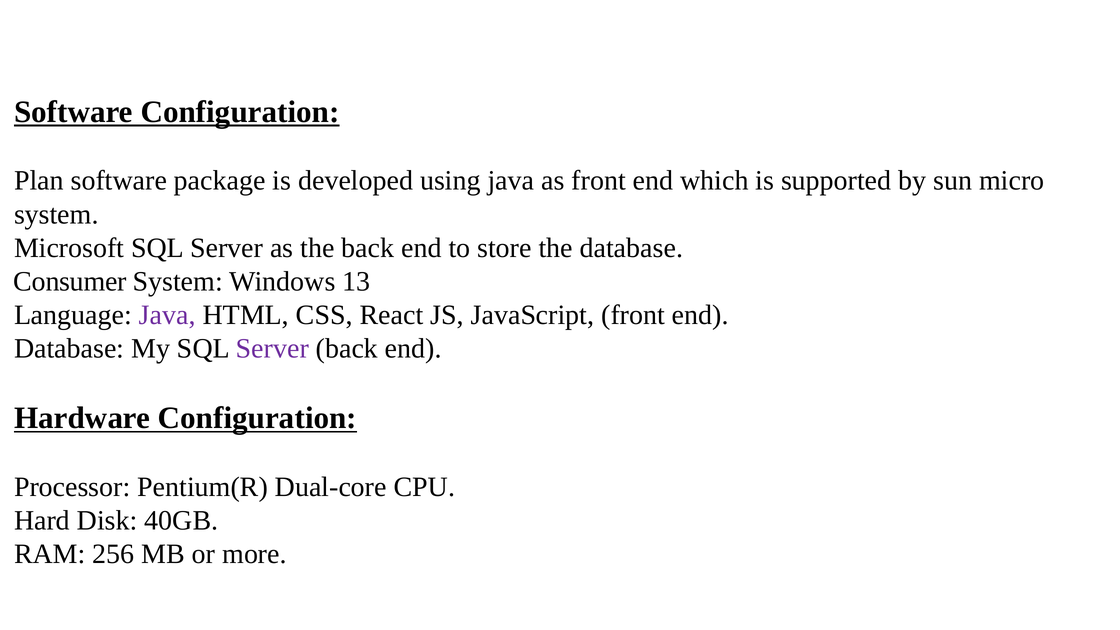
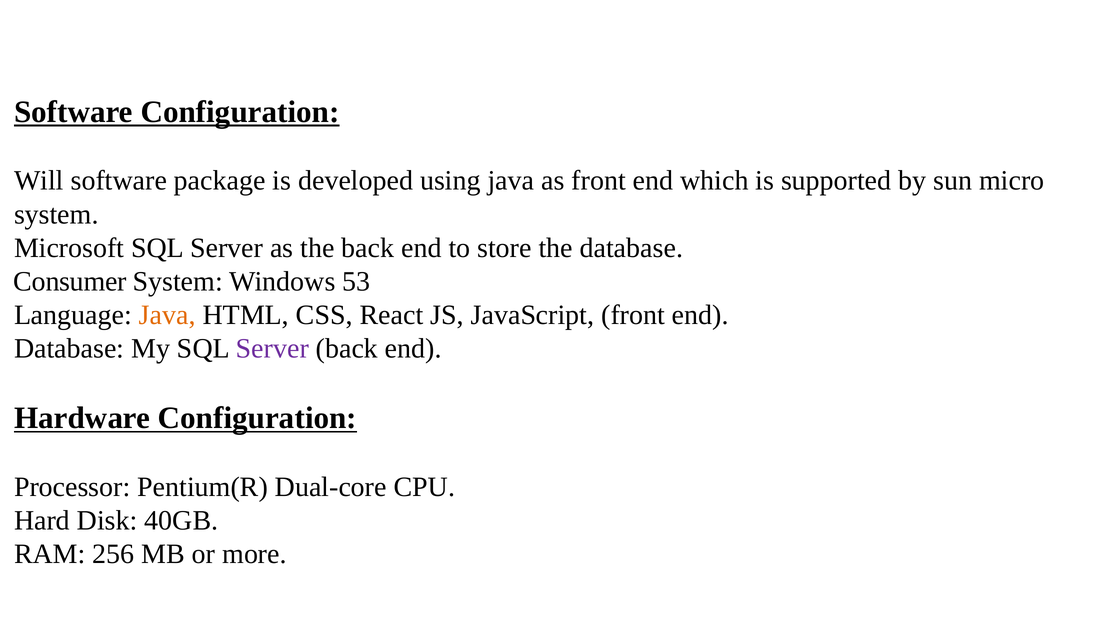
Plan: Plan -> Will (39, 181)
13: 13 -> 53 (356, 282)
Java colour: purple -> orange (167, 315)
